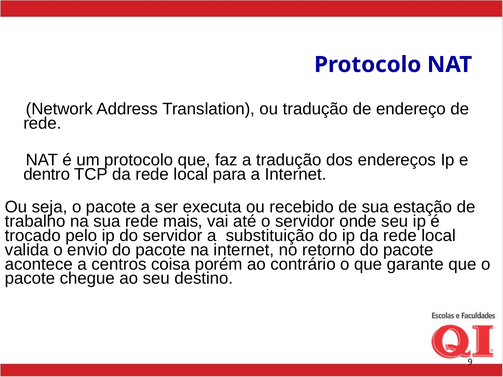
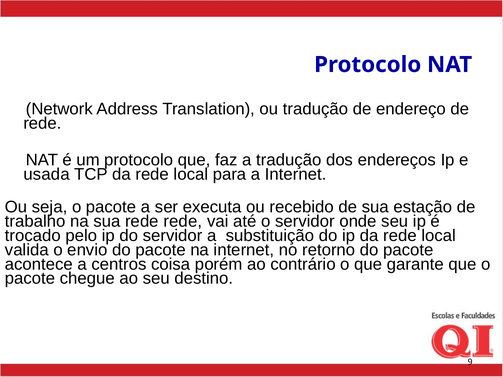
dentro: dentro -> usada (47, 174)
rede mais: mais -> rede (183, 222)
